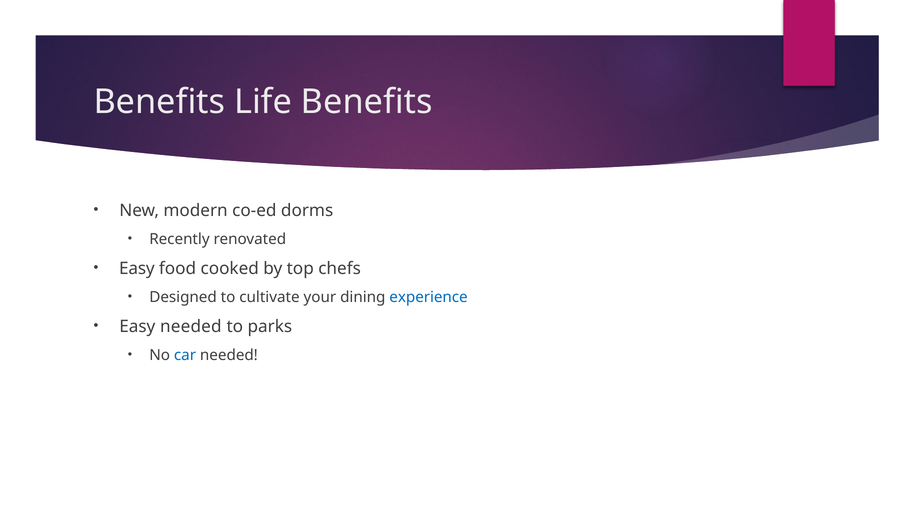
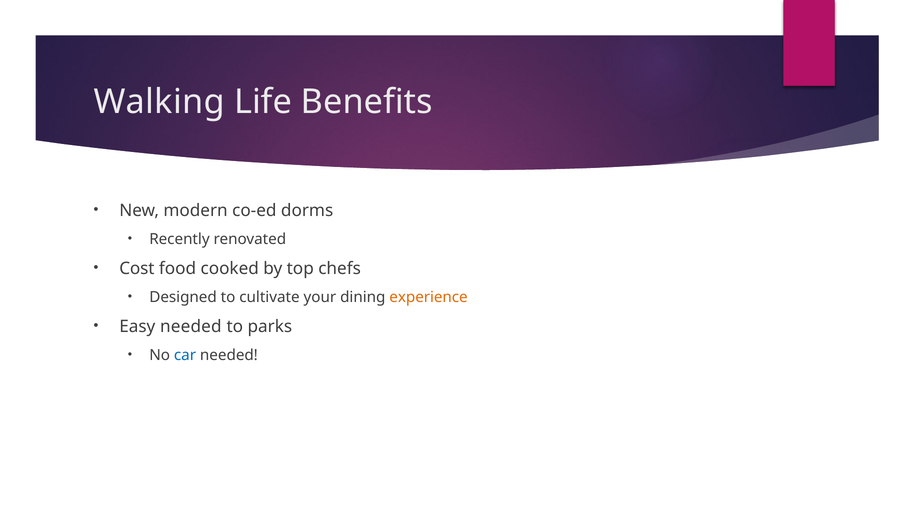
Benefits: Benefits -> Walking (159, 102)
Easy: Easy -> Cost (137, 268)
experience colour: blue -> orange (429, 297)
